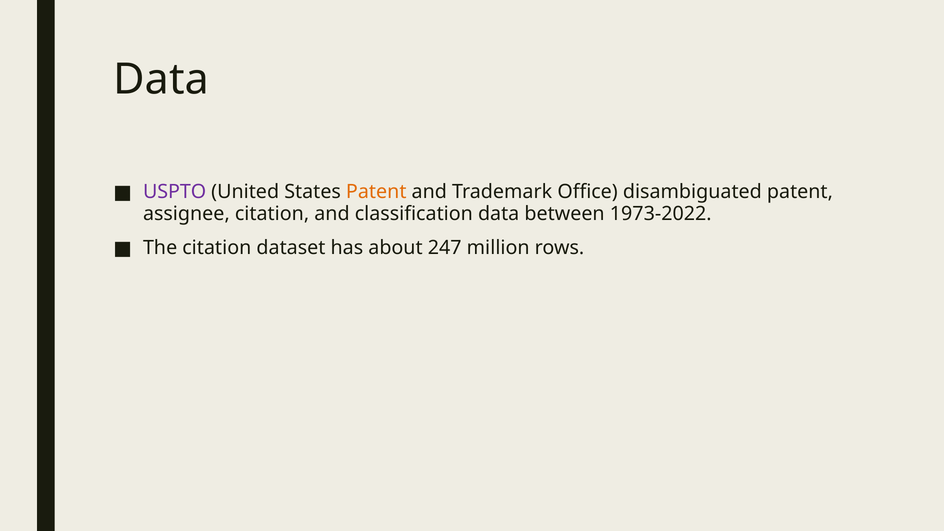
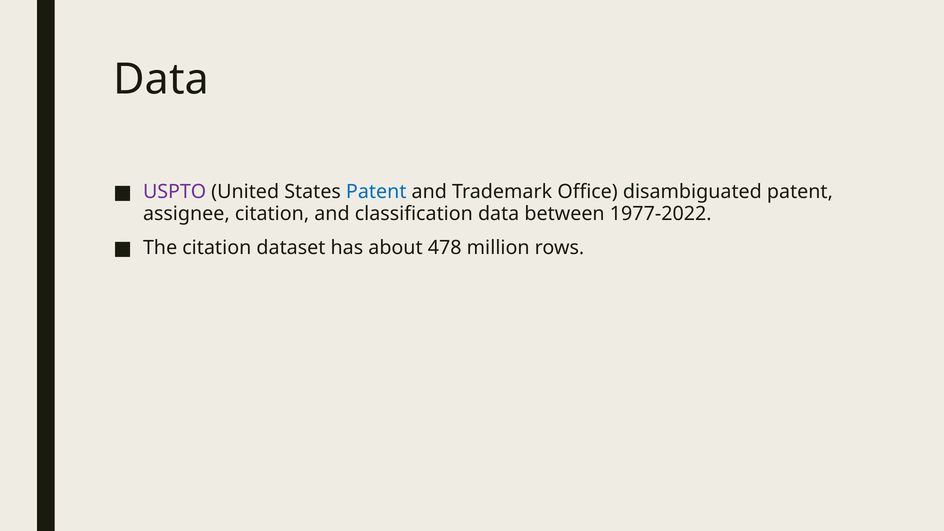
Patent colour: orange -> blue (376, 192)
1973-2022: 1973-2022 -> 1977-2022 (661, 214)
247: 247 -> 478 (445, 248)
